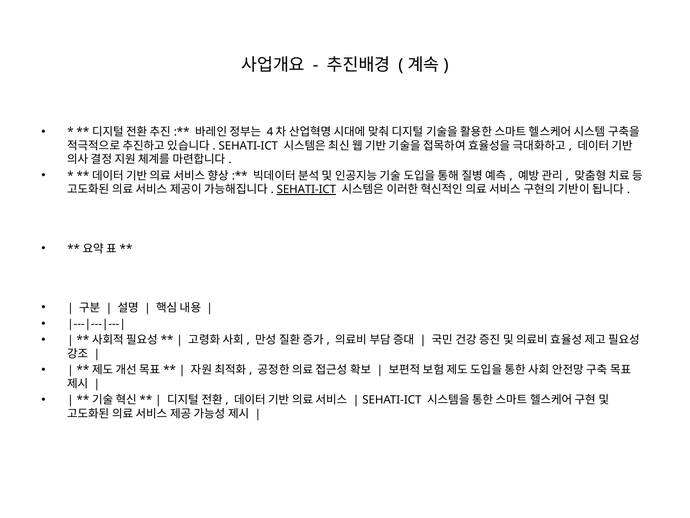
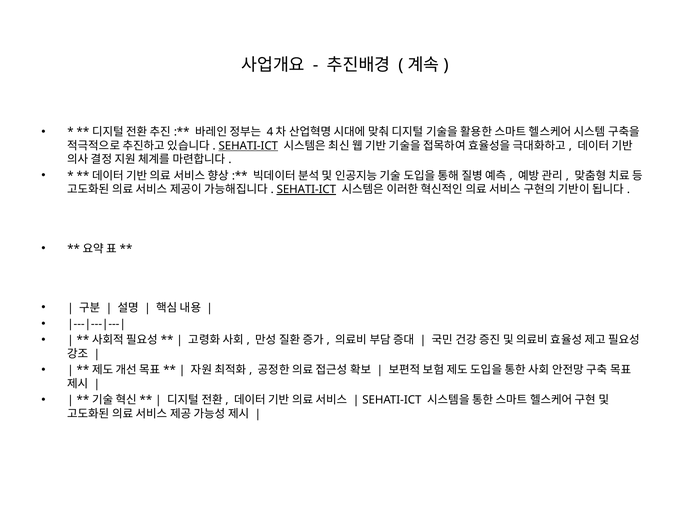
SEHATI-ICT underline: none -> present (248, 146)
